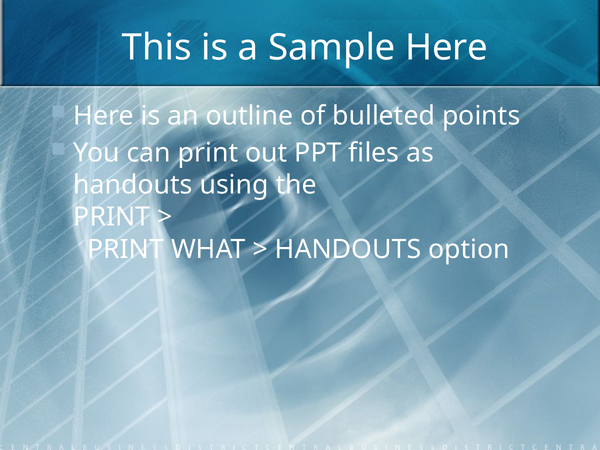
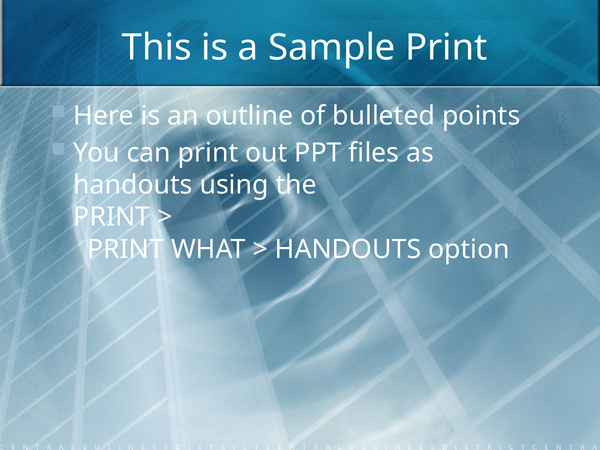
Sample Here: Here -> Print (446, 48)
